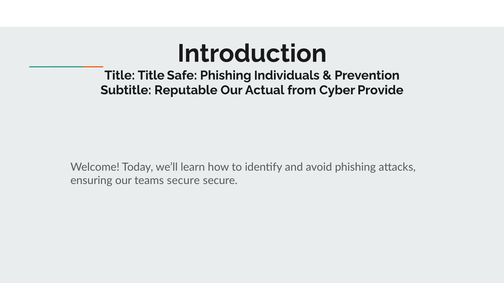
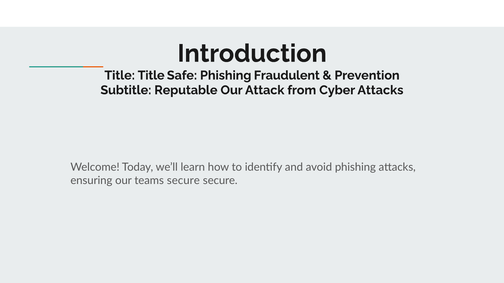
Individuals: Individuals -> Fraudulent (287, 75)
Actual: Actual -> Attack (265, 90)
Cyber Provide: Provide -> Attacks (380, 90)
